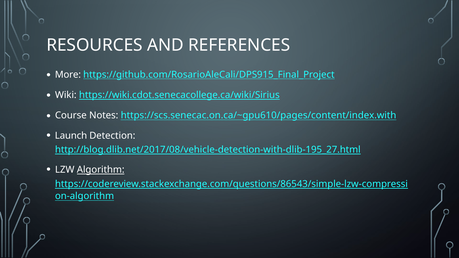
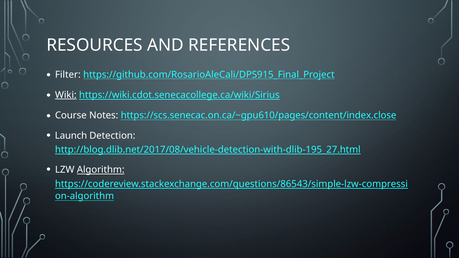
More: More -> Filter (68, 75)
Wiki underline: none -> present (66, 95)
https://scs.senecac.on.ca/~gpu610/pages/content/index.with: https://scs.senecac.on.ca/~gpu610/pages/content/index.with -> https://scs.senecac.on.ca/~gpu610/pages/content/index.close (259, 116)
